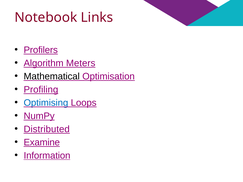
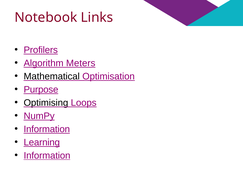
Profiling: Profiling -> Purpose (41, 90)
Optimising colour: blue -> black (46, 103)
Distributed: Distributed -> Information (47, 129)
Examine: Examine -> Learning (42, 143)
